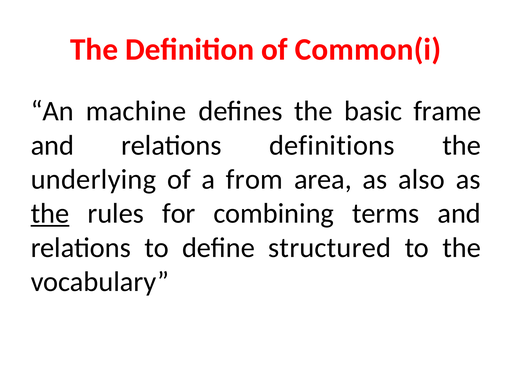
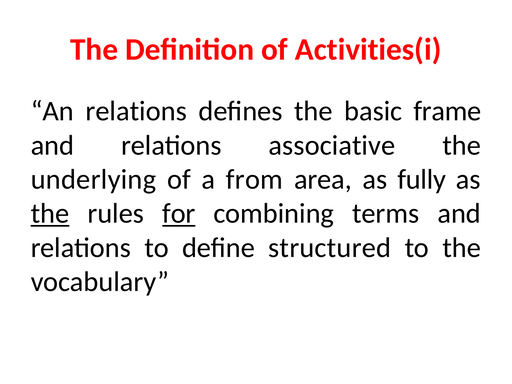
Common(i: Common(i -> Activities(i (368, 50)
An machine: machine -> relations (136, 111)
definitions: definitions -> associative (332, 145)
also: also -> fully (422, 179)
for underline: none -> present (179, 214)
